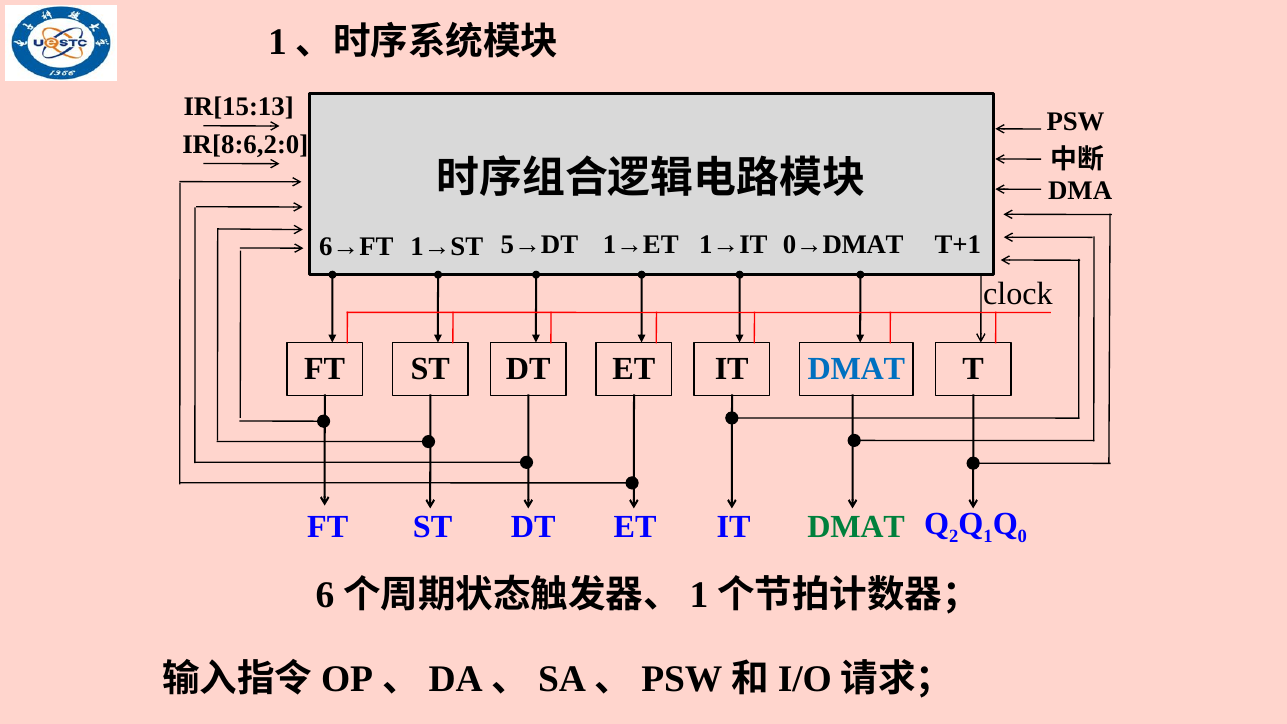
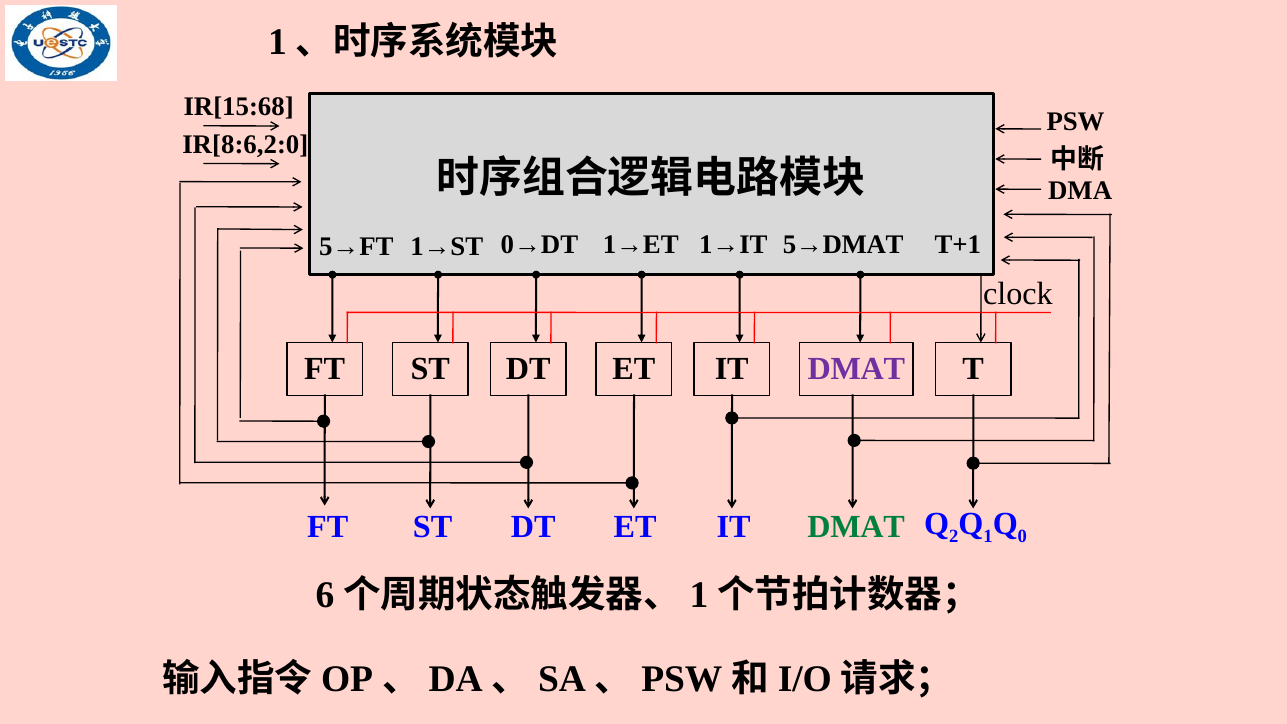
IR[15:13: IR[15:13 -> IR[15:68 (239, 106)
6→FT: 6→FT -> 5→FT (356, 246)
5→DT: 5→DT -> 0→DT (539, 245)
0→DMAT: 0→DMAT -> 5→DMAT (843, 245)
DMAT colour: blue -> purple (856, 369)
